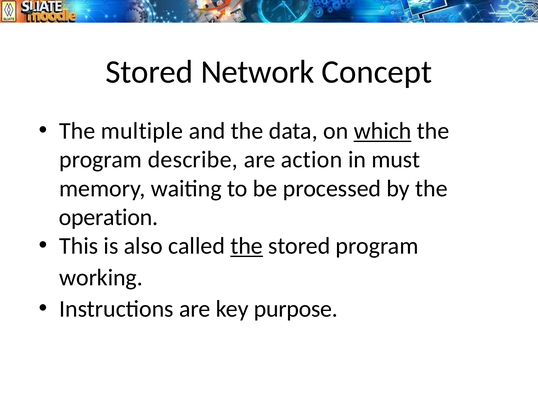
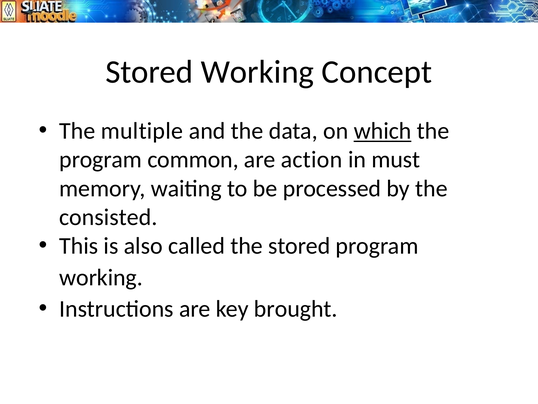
Stored Network: Network -> Working (257, 72)
describe: describe -> common (193, 160)
operation: operation -> consisted (108, 217)
the underline: present -> none (247, 246)
purpose: purpose -> brought (296, 309)
